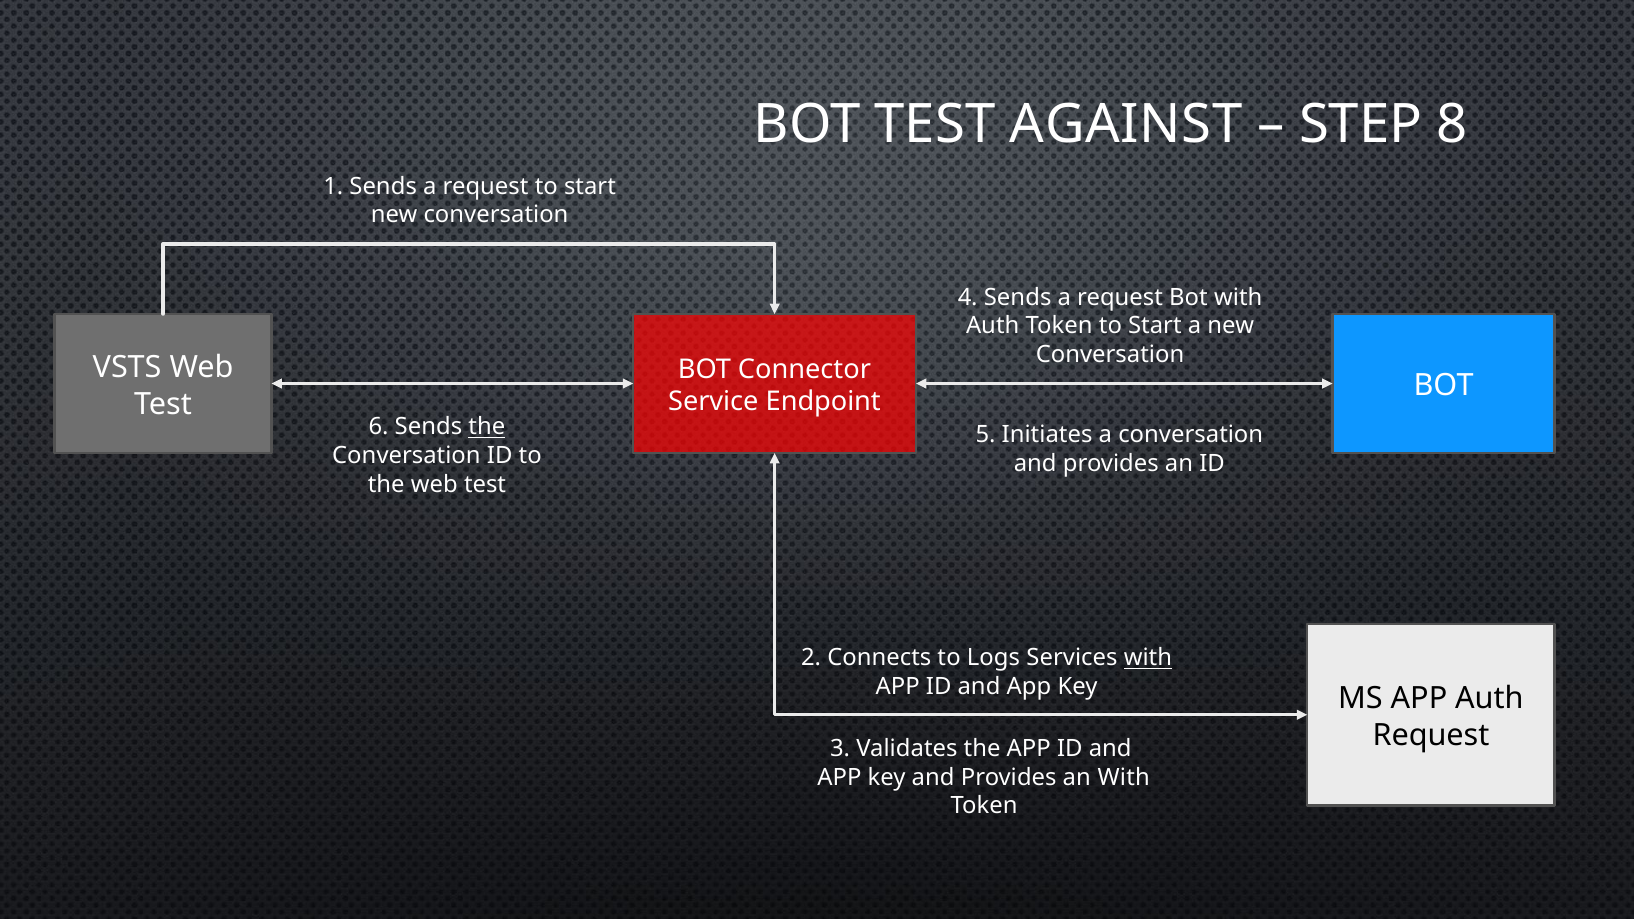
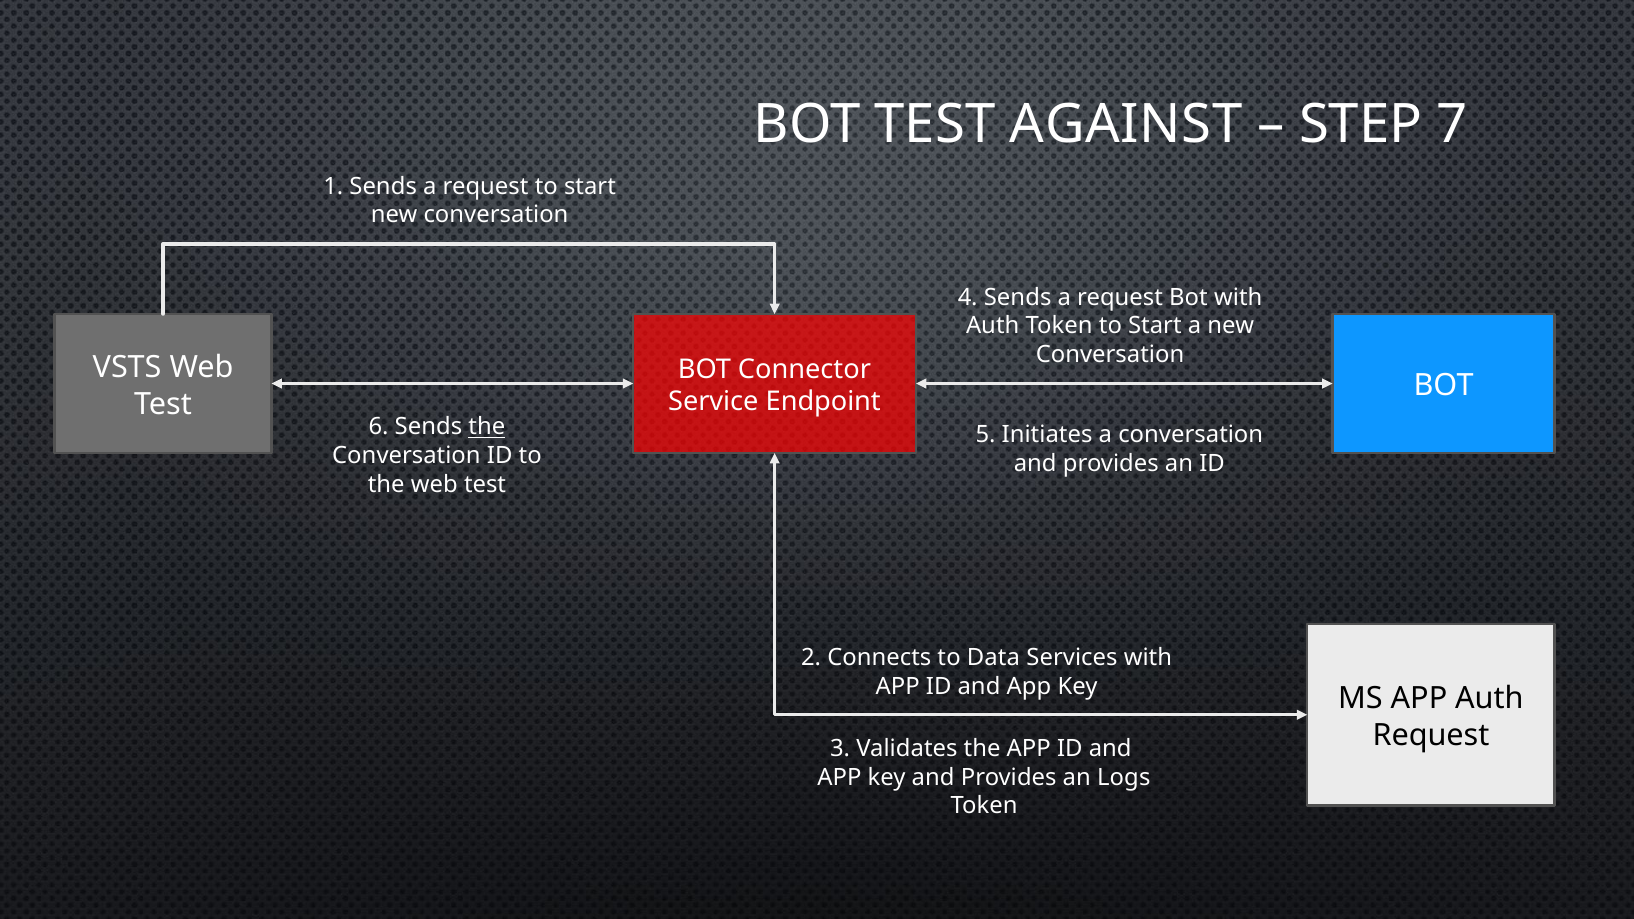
8: 8 -> 7 (1452, 124)
Logs: Logs -> Data (993, 658)
with underline: present -> none (1148, 658)
an With: With -> Logs (1124, 777)
